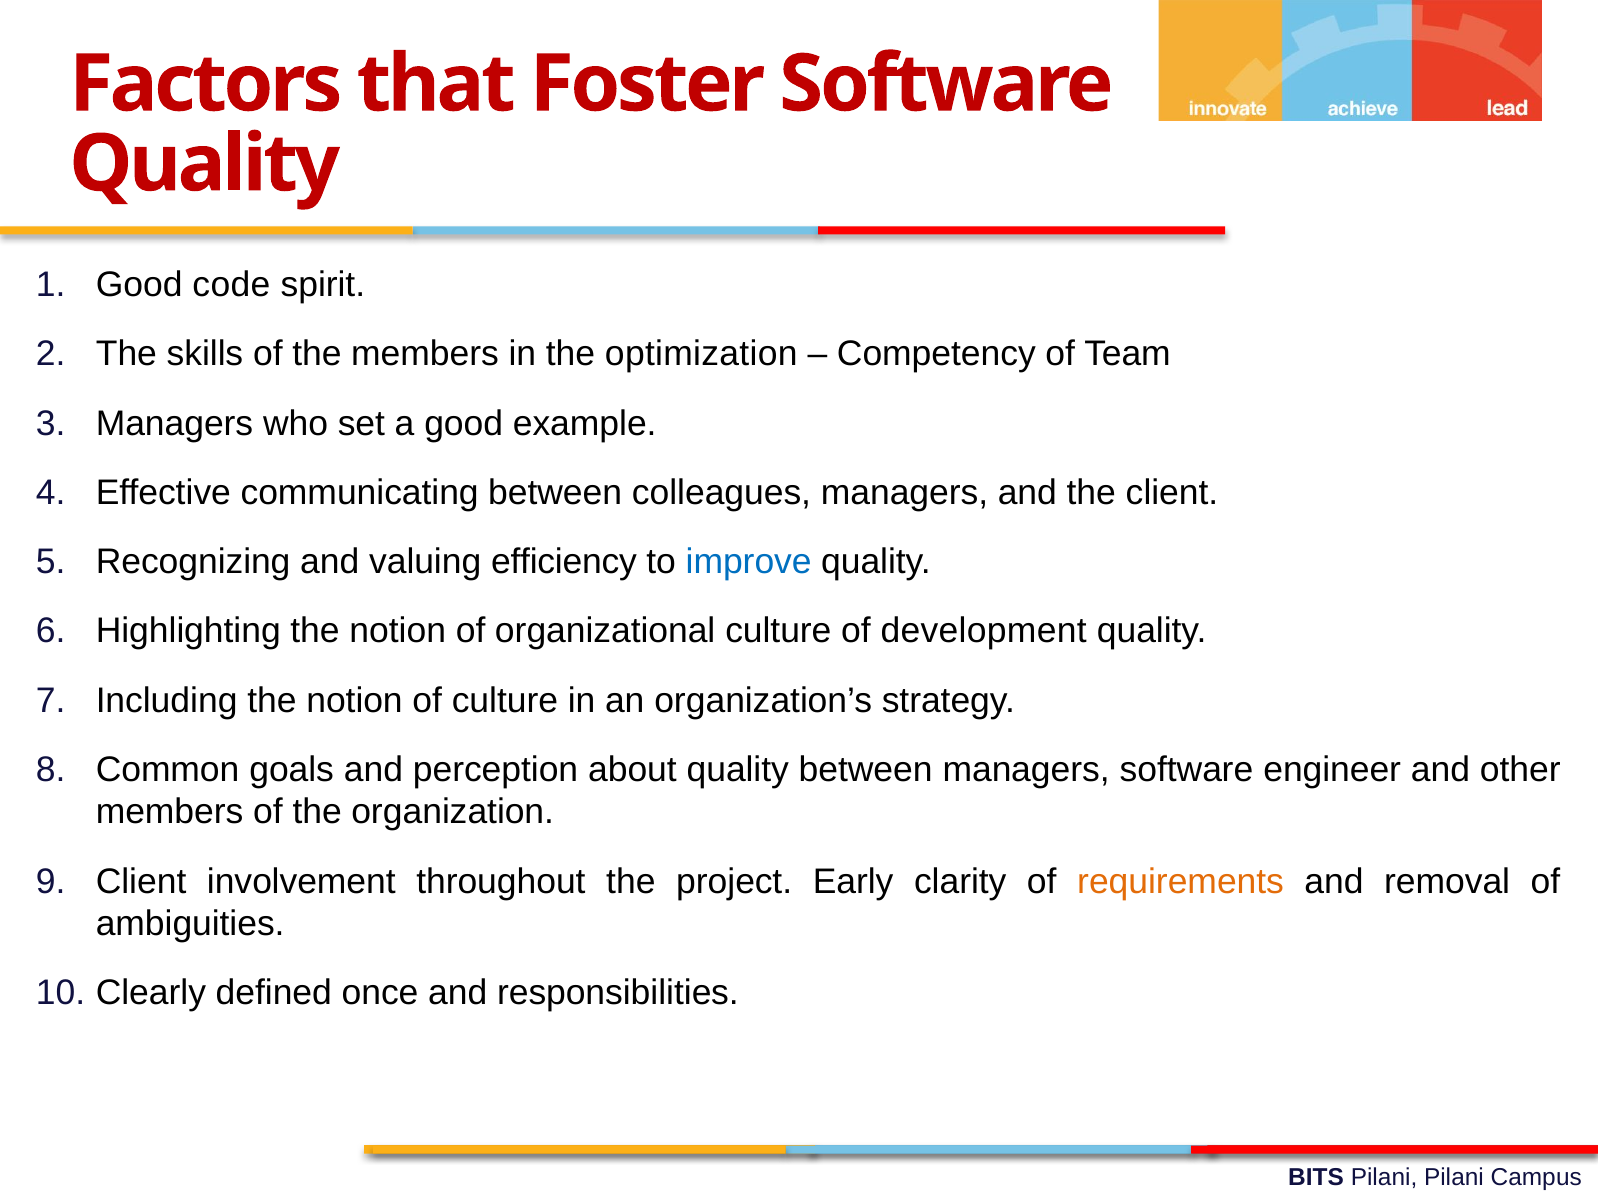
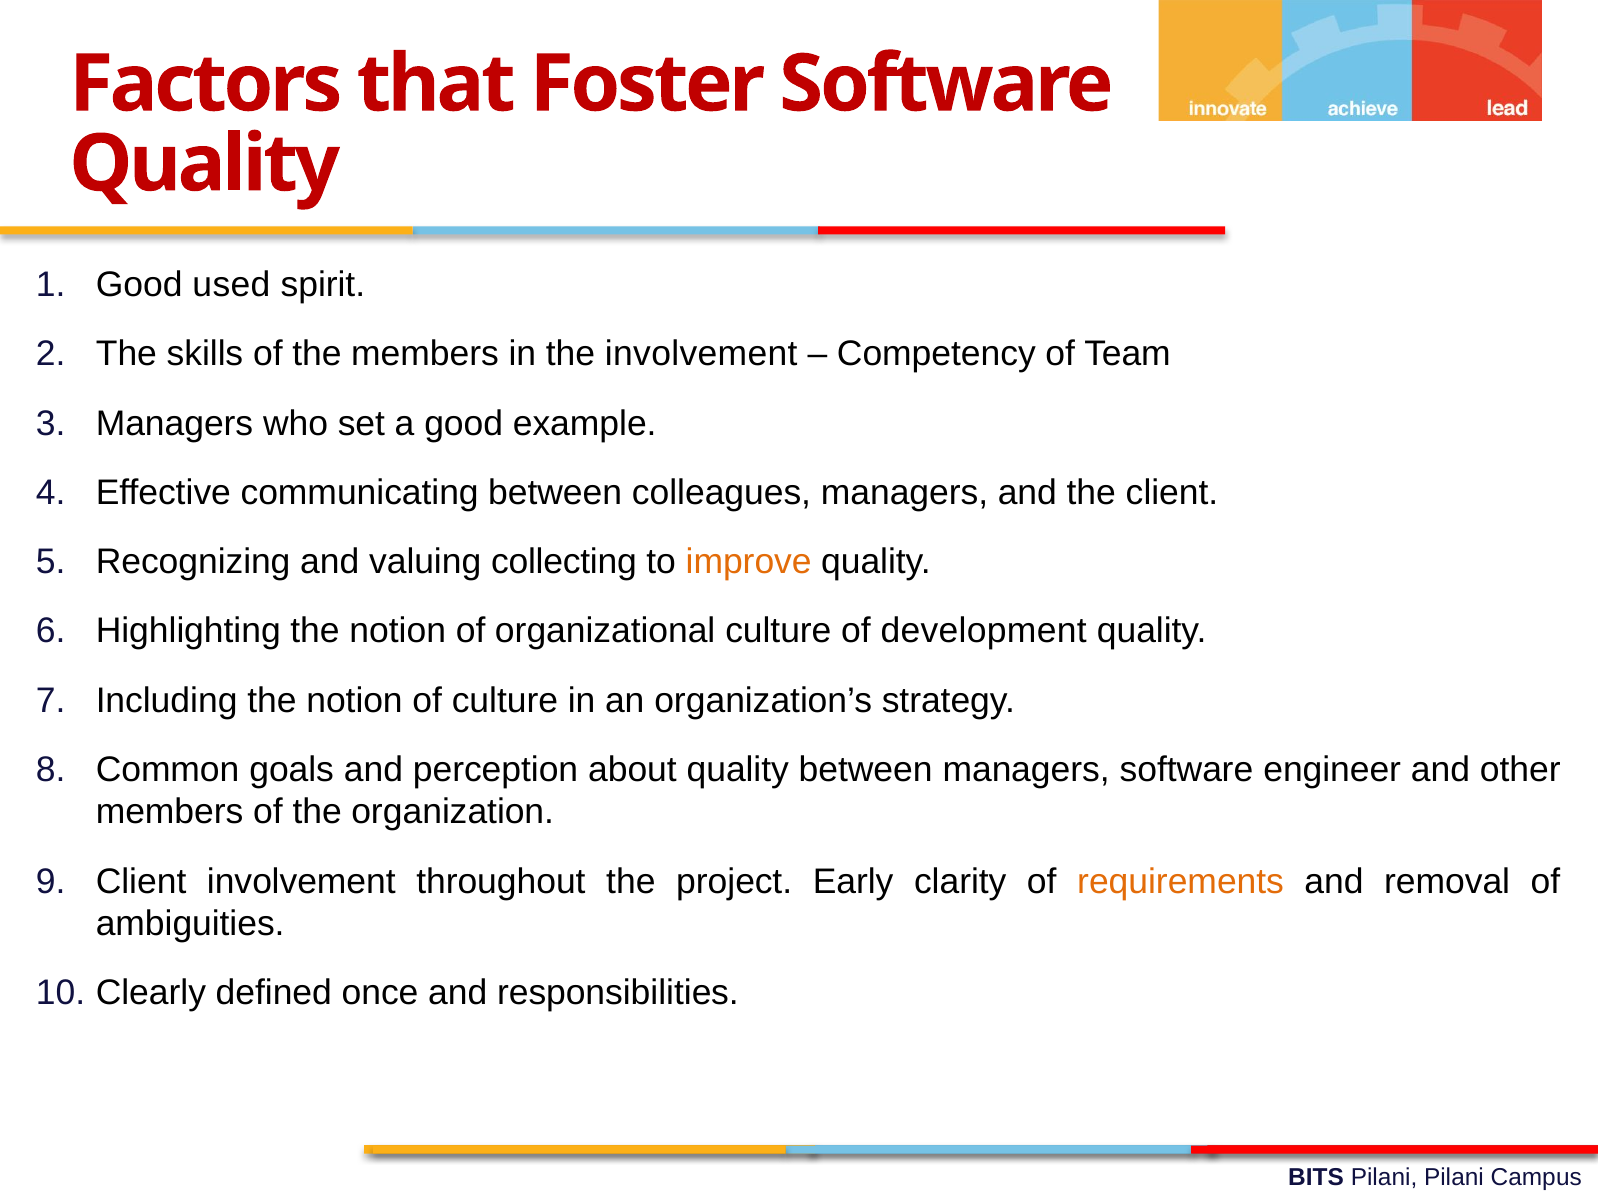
code: code -> used (231, 285)
the optimization: optimization -> involvement (701, 354)
efficiency: efficiency -> collecting (564, 562)
improve colour: blue -> orange (749, 562)
